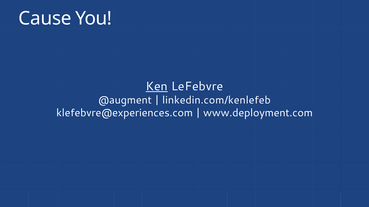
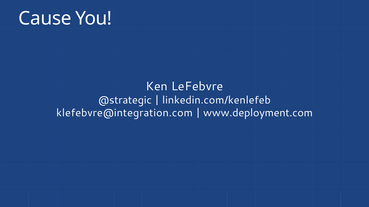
Ken underline: present -> none (157, 87)
@augment: @augment -> @strategic (125, 100)
klefebvre@experiences.com: klefebvre@experiences.com -> klefebvre@integration.com (125, 113)
